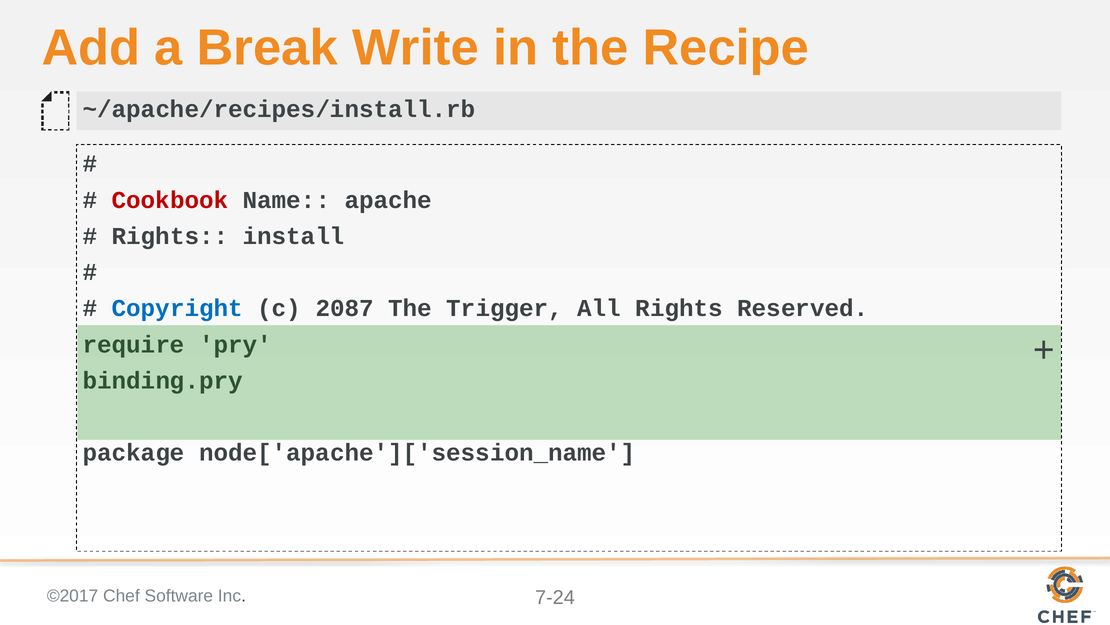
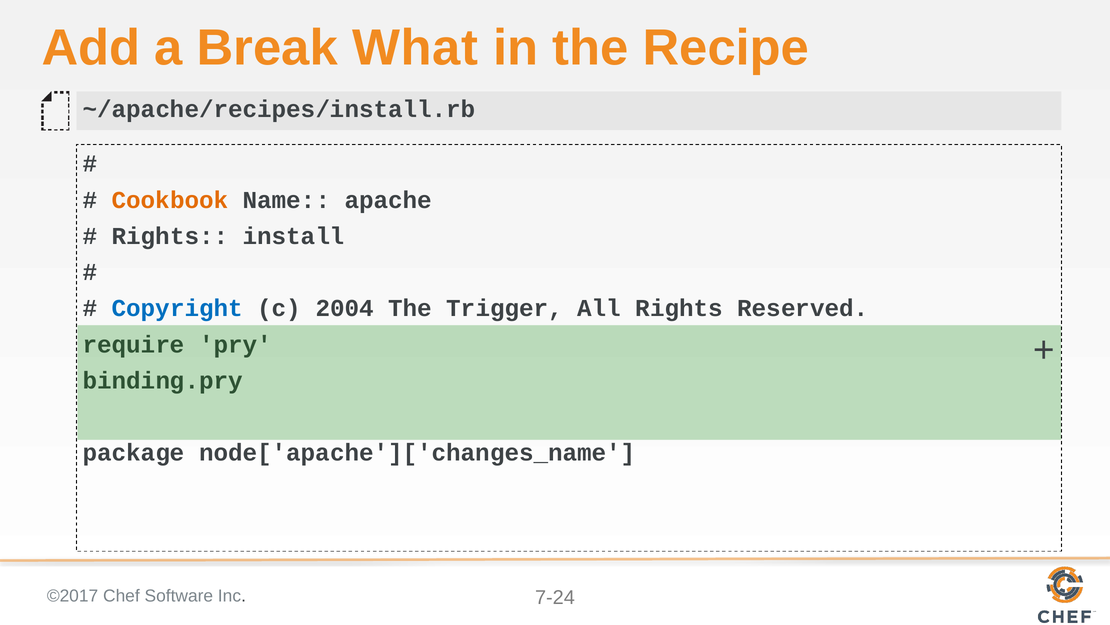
Write: Write -> What (415, 48)
Cookbook colour: red -> orange (170, 200)
2087: 2087 -> 2004 (345, 308)
node['apache']['session_name: node['apache']['session_name -> node['apache']['changes_name (417, 452)
